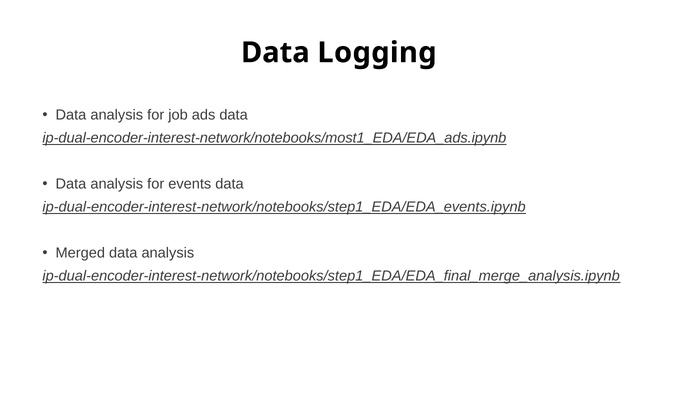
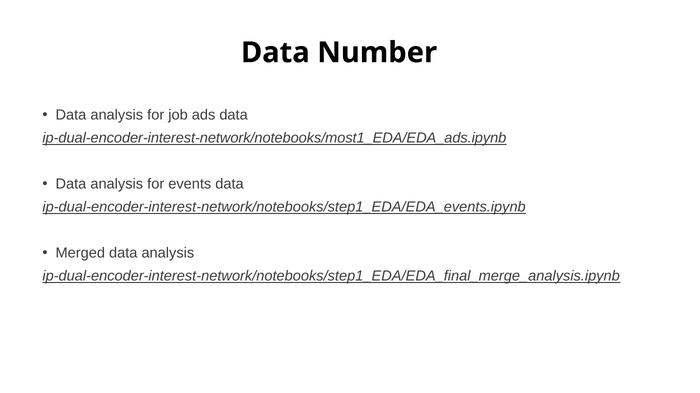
Logging: Logging -> Number (377, 53)
